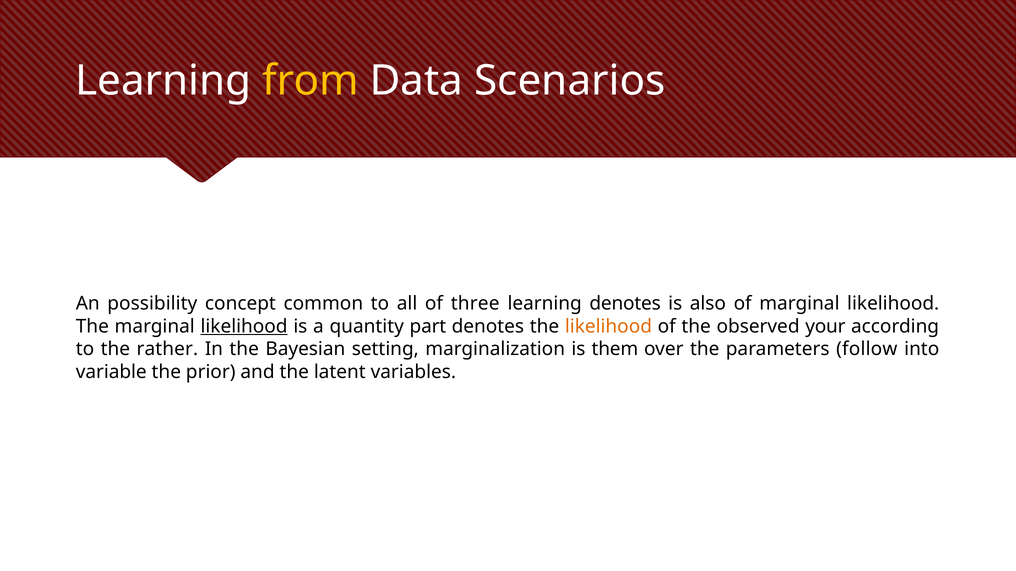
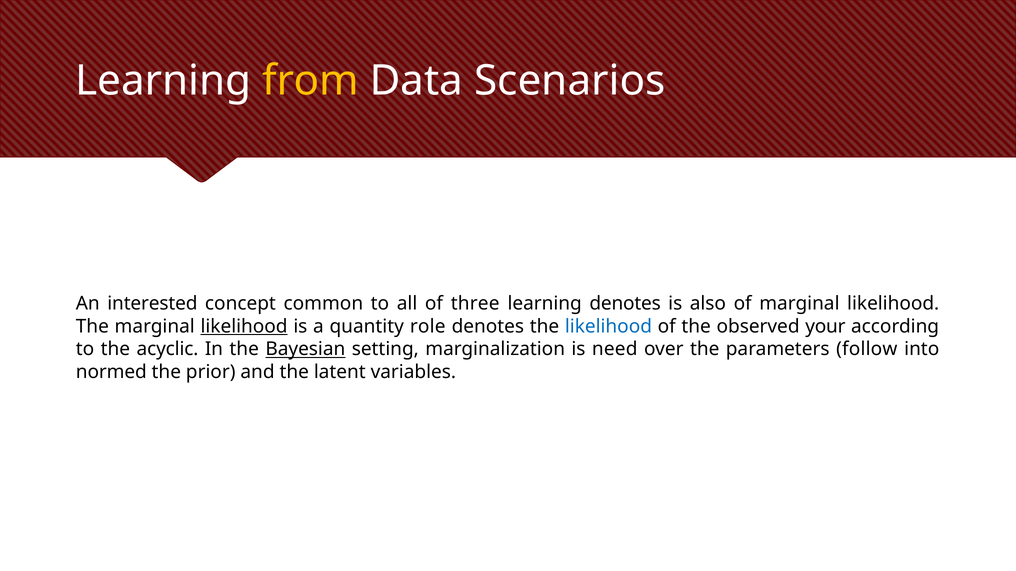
possibility: possibility -> interested (152, 304)
part: part -> role (428, 327)
likelihood colour: orange -> blue (608, 327)
rather: rather -> acyclic (167, 349)
Bayesian underline: none -> present (305, 349)
them: them -> need (615, 349)
variable: variable -> normed (111, 372)
